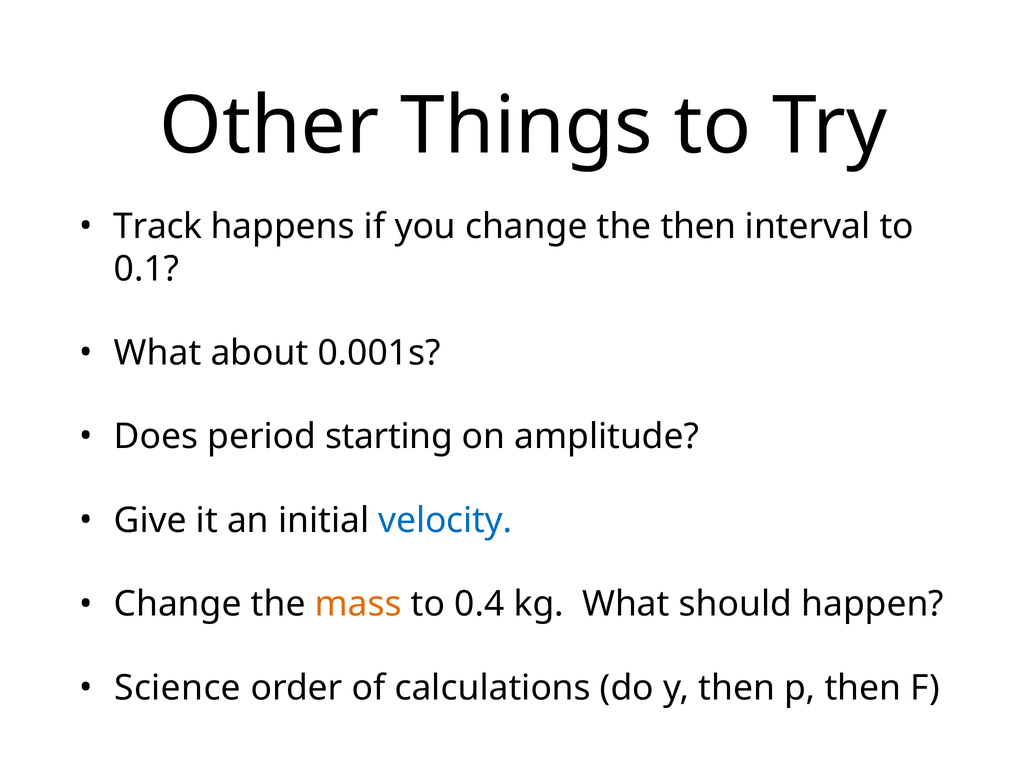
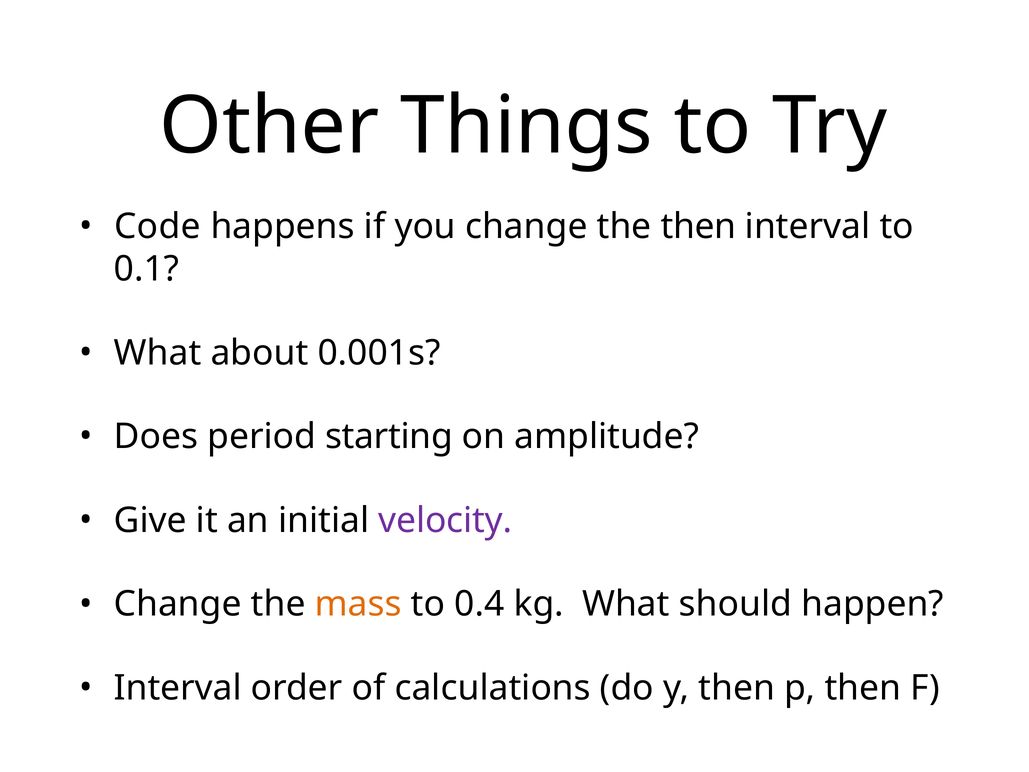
Track: Track -> Code (157, 227)
velocity colour: blue -> purple (445, 520)
Science: Science -> Interval (178, 688)
